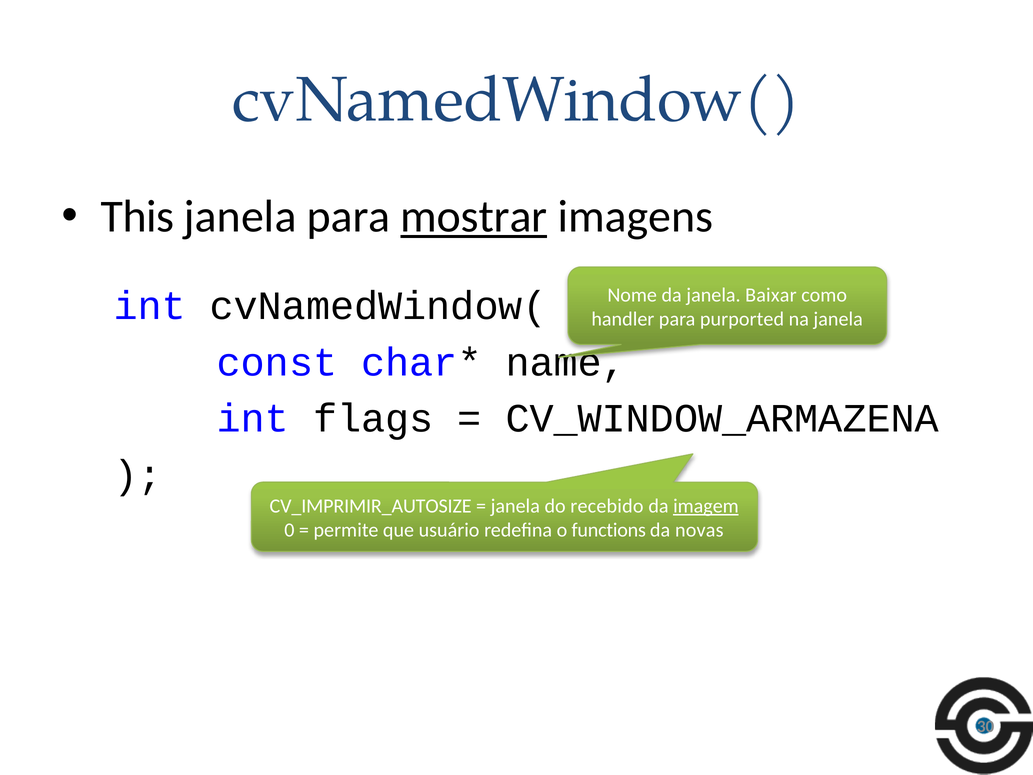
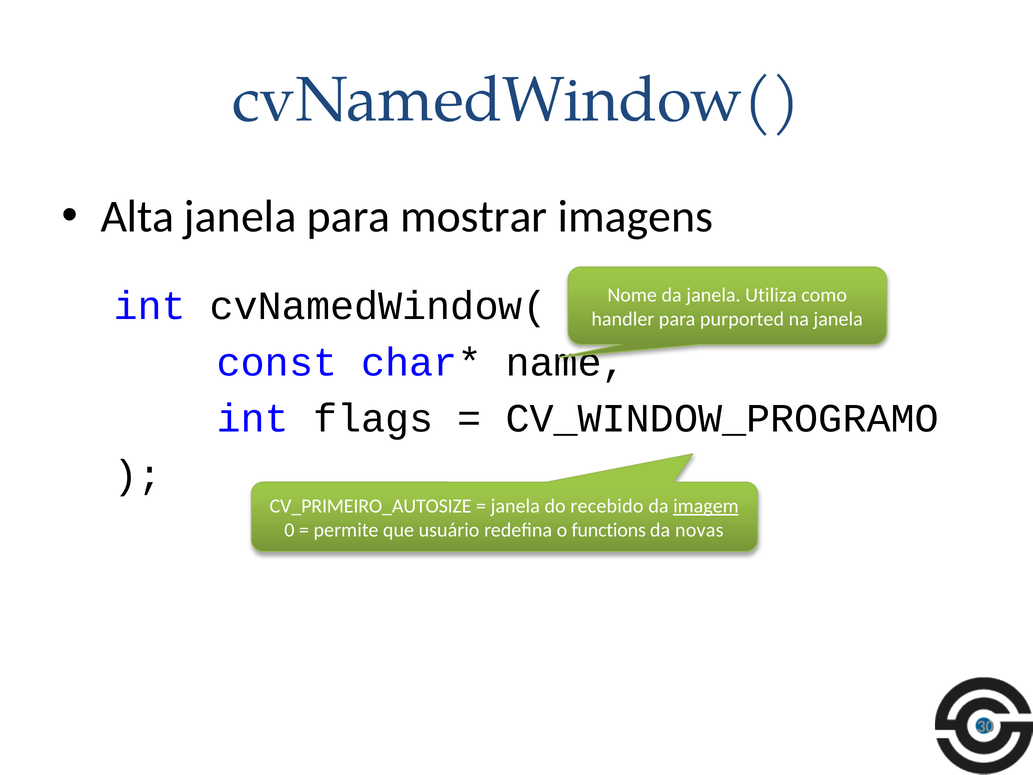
This: This -> Alta (137, 217)
mostrar underline: present -> none (474, 217)
Baixar: Baixar -> Utiliza (771, 295)
CV_WINDOW_ARMAZENA: CV_WINDOW_ARMAZENA -> CV_WINDOW_PROGRAMO (722, 418)
CV_IMPRIMIR_AUTOSIZE: CV_IMPRIMIR_AUTOSIZE -> CV_PRIMEIRO_AUTOSIZE (371, 506)
